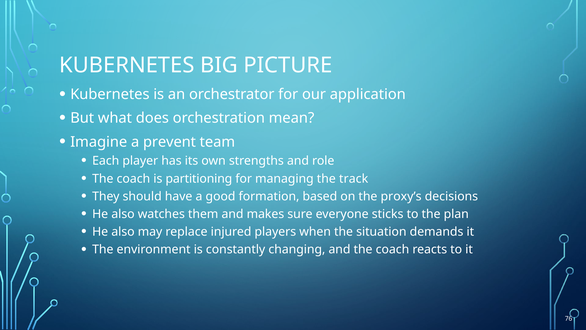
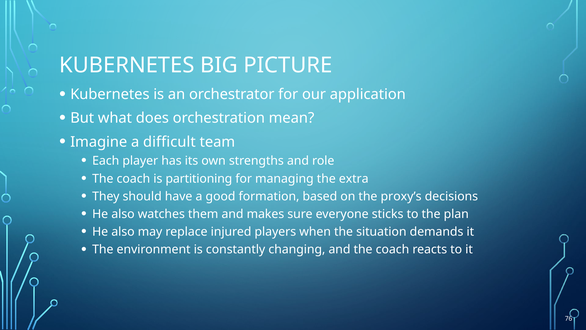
prevent: prevent -> difficult (169, 142)
track: track -> extra (354, 178)
